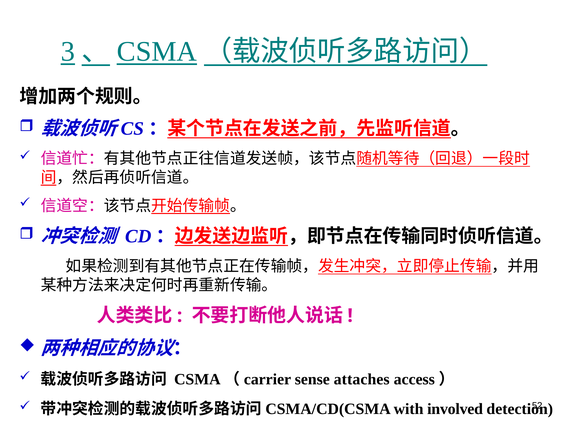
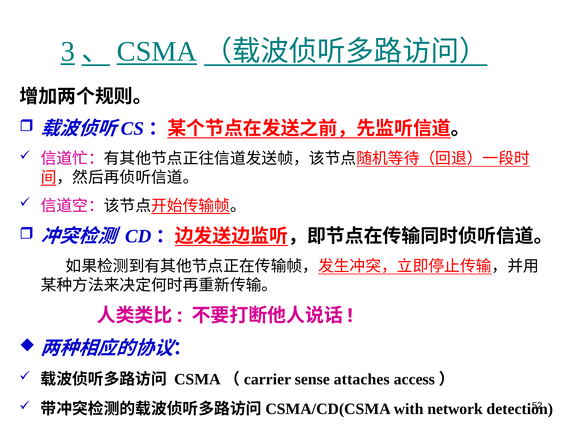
involved: involved -> network (455, 409)
